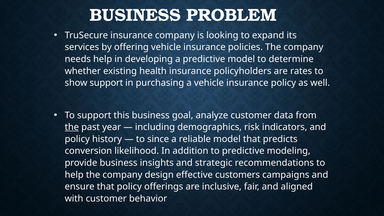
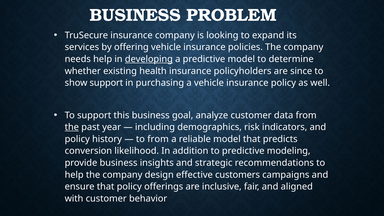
developing underline: none -> present (149, 59)
rates: rates -> since (301, 71)
to since: since -> from (158, 139)
